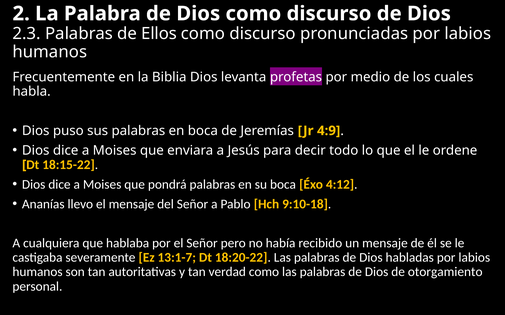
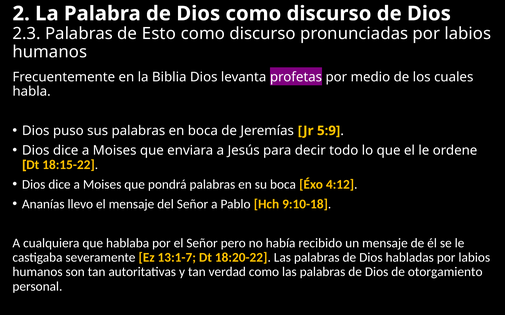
Ellos: Ellos -> Esto (159, 34)
4:9: 4:9 -> 5:9 (329, 131)
